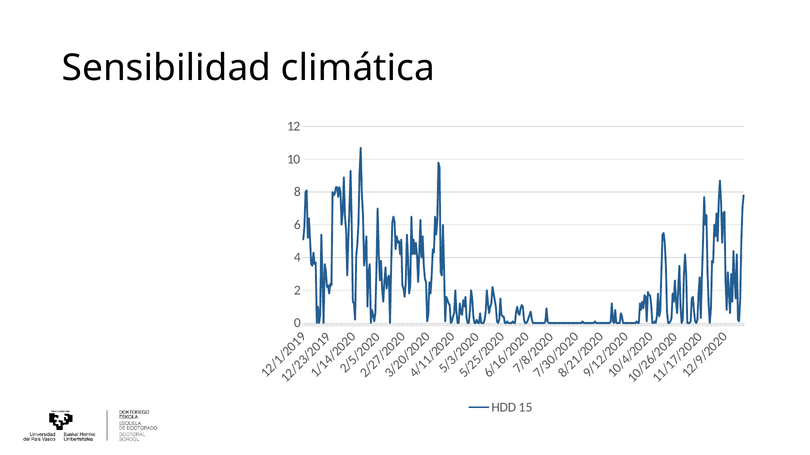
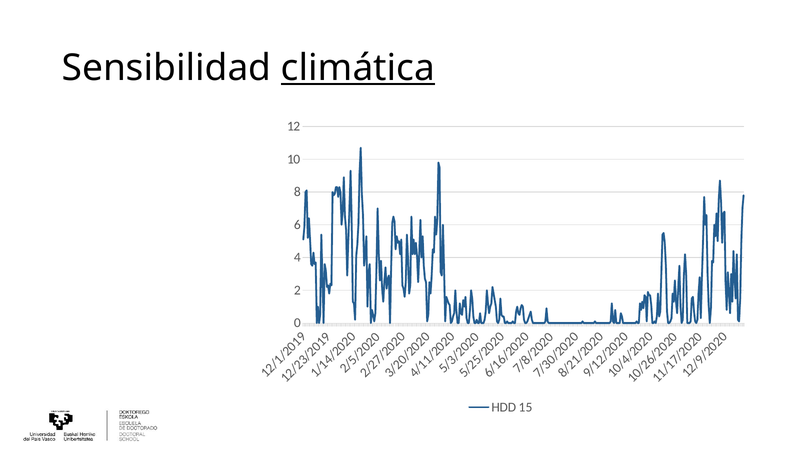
climática underline: none -> present (358, 68)
